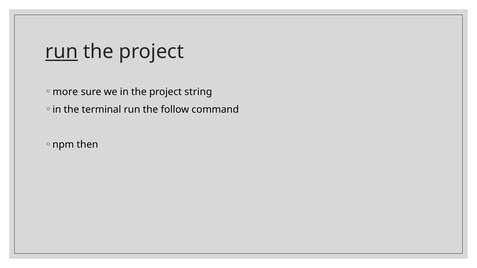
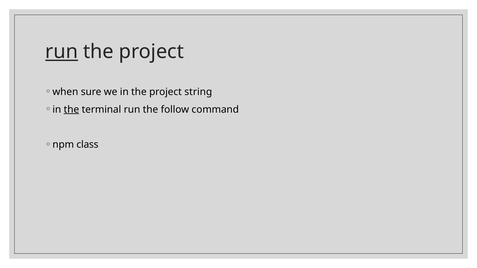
more: more -> when (65, 92)
the underline: none -> present (71, 110)
then: then -> class (87, 145)
